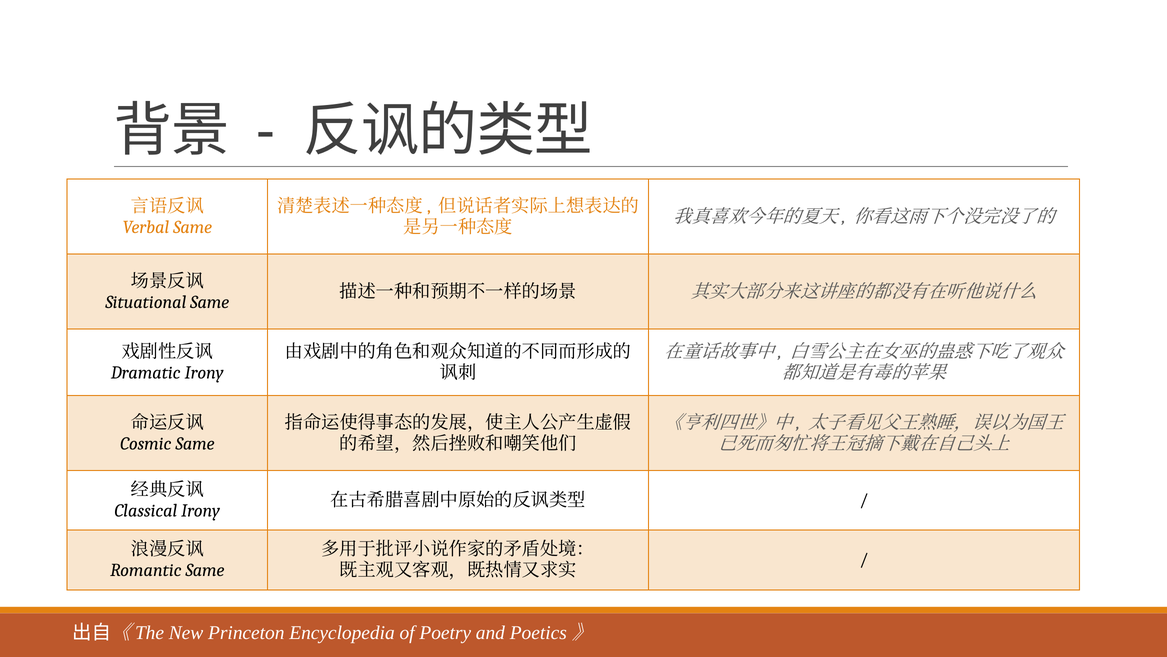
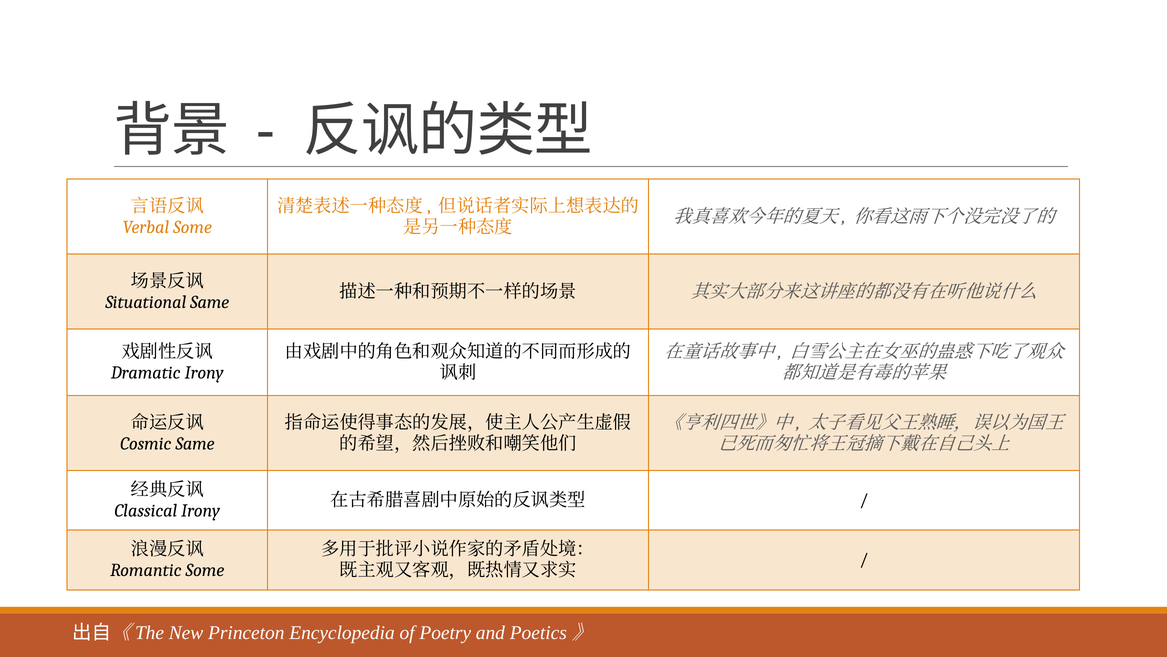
Verbal Same: Same -> Some (193, 227)
Romantic Same: Same -> Some (205, 570)
